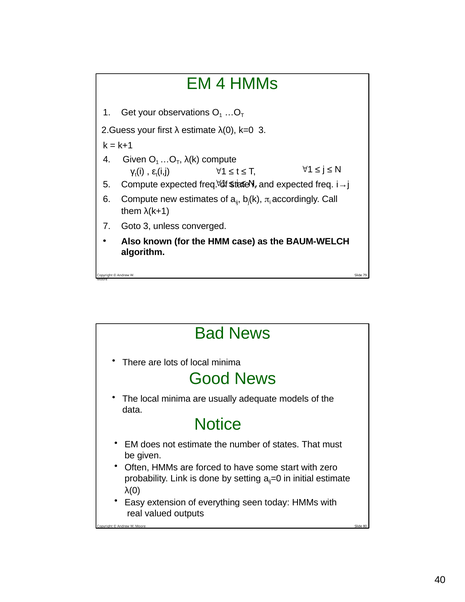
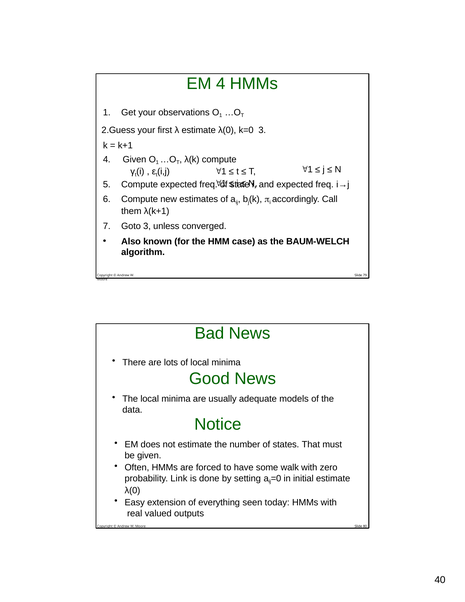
start: start -> walk (290, 467)
